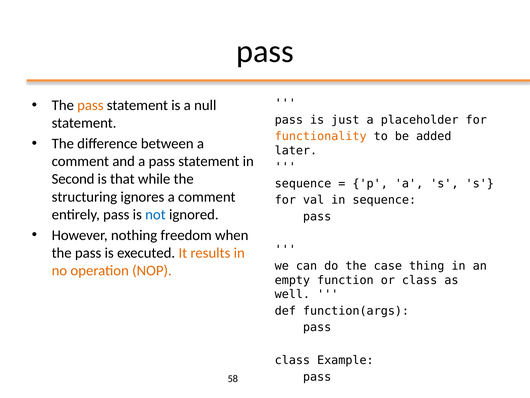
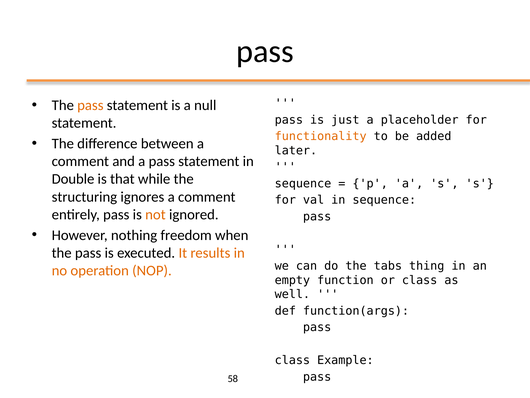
Second: Second -> Double (73, 179)
not colour: blue -> orange (155, 214)
case: case -> tabs (388, 266)
